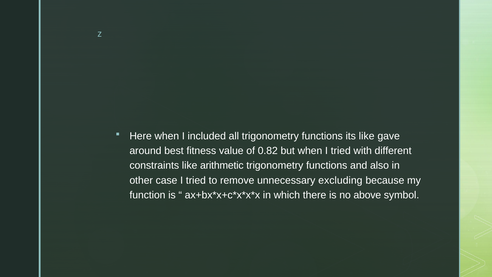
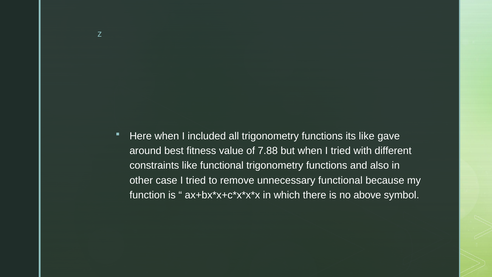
0.82: 0.82 -> 7.88 (268, 151)
like arithmetic: arithmetic -> functional (222, 165)
unnecessary excluding: excluding -> functional (340, 180)
